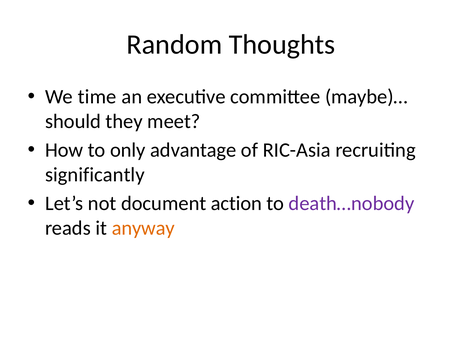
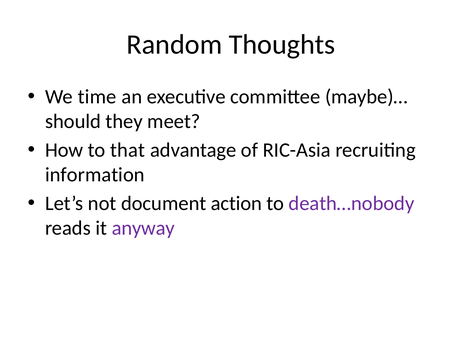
only: only -> that (128, 150)
significantly: significantly -> information (95, 175)
anyway colour: orange -> purple (143, 228)
